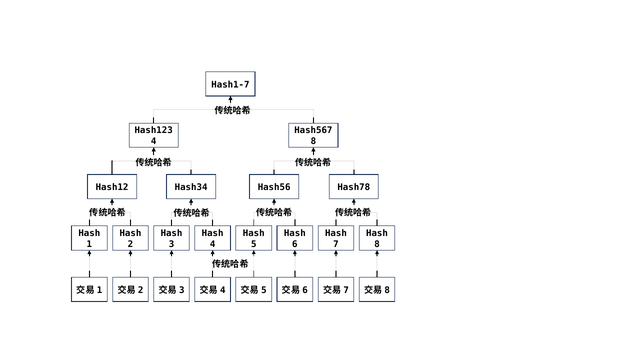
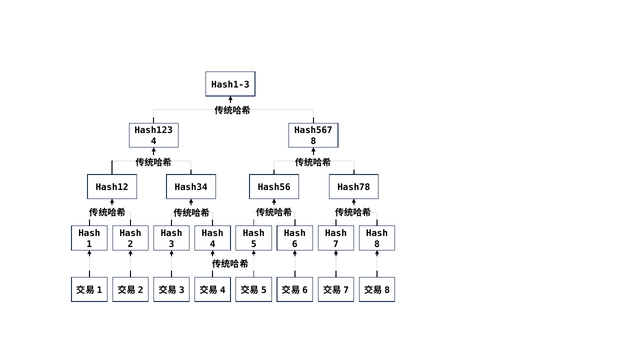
Hash1-7: Hash1-7 -> Hash1-3 (230, 85)
